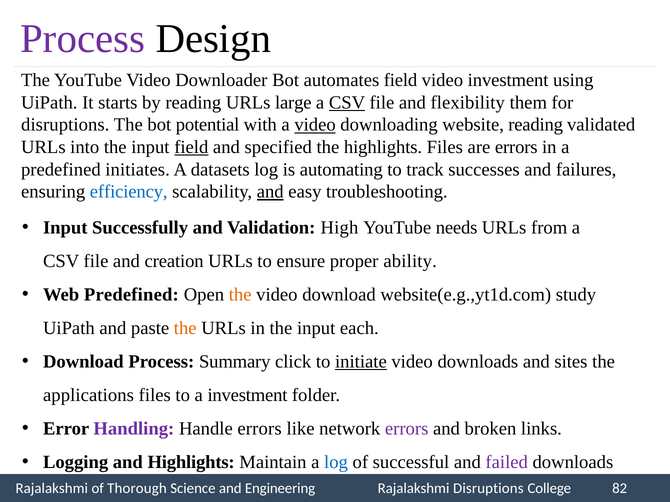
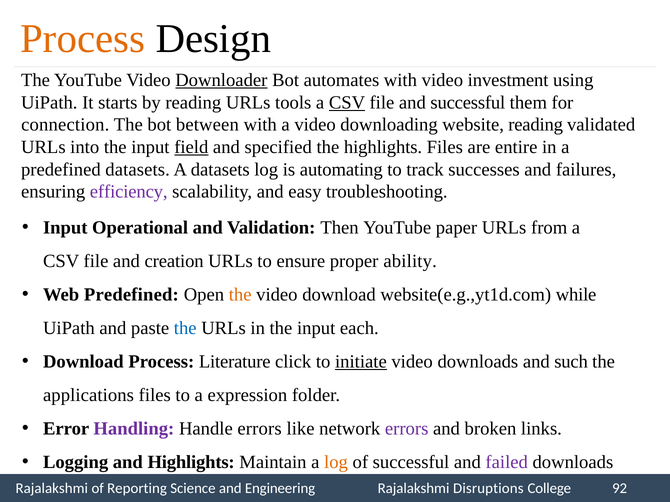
Process colour: purple -> orange (83, 39)
Downloader underline: none -> present (221, 80)
automates field: field -> with (400, 80)
large: large -> tools (293, 103)
and flexibility: flexibility -> successful (468, 103)
disruptions: disruptions -> connection (65, 125)
potential: potential -> between (207, 125)
video underline: present -> none (315, 125)
are errors: errors -> entire (516, 147)
predefined initiates: initiates -> datasets (138, 170)
efficiency colour: blue -> purple (129, 192)
and underline: present -> none (270, 192)
Successfully: Successfully -> Operational (140, 228)
High: High -> Then (340, 228)
needs: needs -> paper (456, 228)
study: study -> while (576, 295)
the colour: orange -> blue (185, 328)
Summary: Summary -> Literature (235, 362)
sites: sites -> such (571, 362)
a investment: investment -> expression (247, 395)
log colour: blue -> orange (336, 462)
Thorough: Thorough -> Reporting (137, 489)
82: 82 -> 92 (620, 489)
